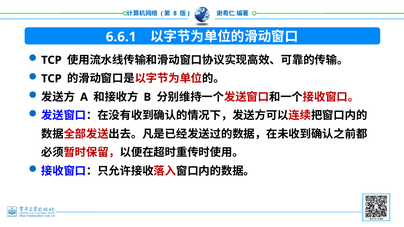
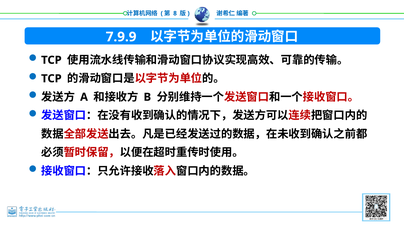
6.6.1: 6.6.1 -> 7.9.9 (121, 37)
